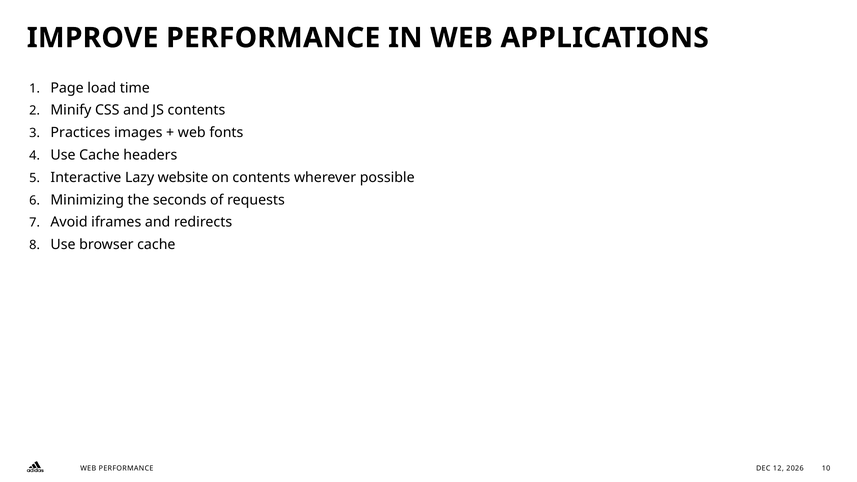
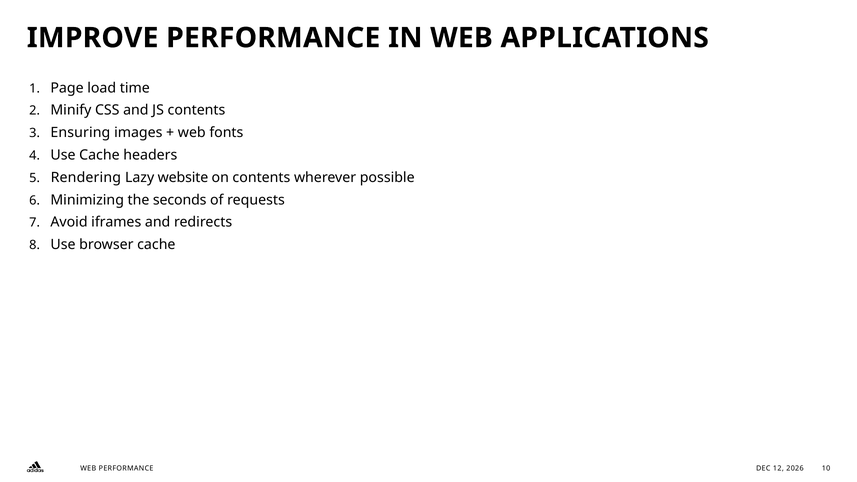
Practices: Practices -> Ensuring (80, 133)
Interactive: Interactive -> Rendering (86, 178)
